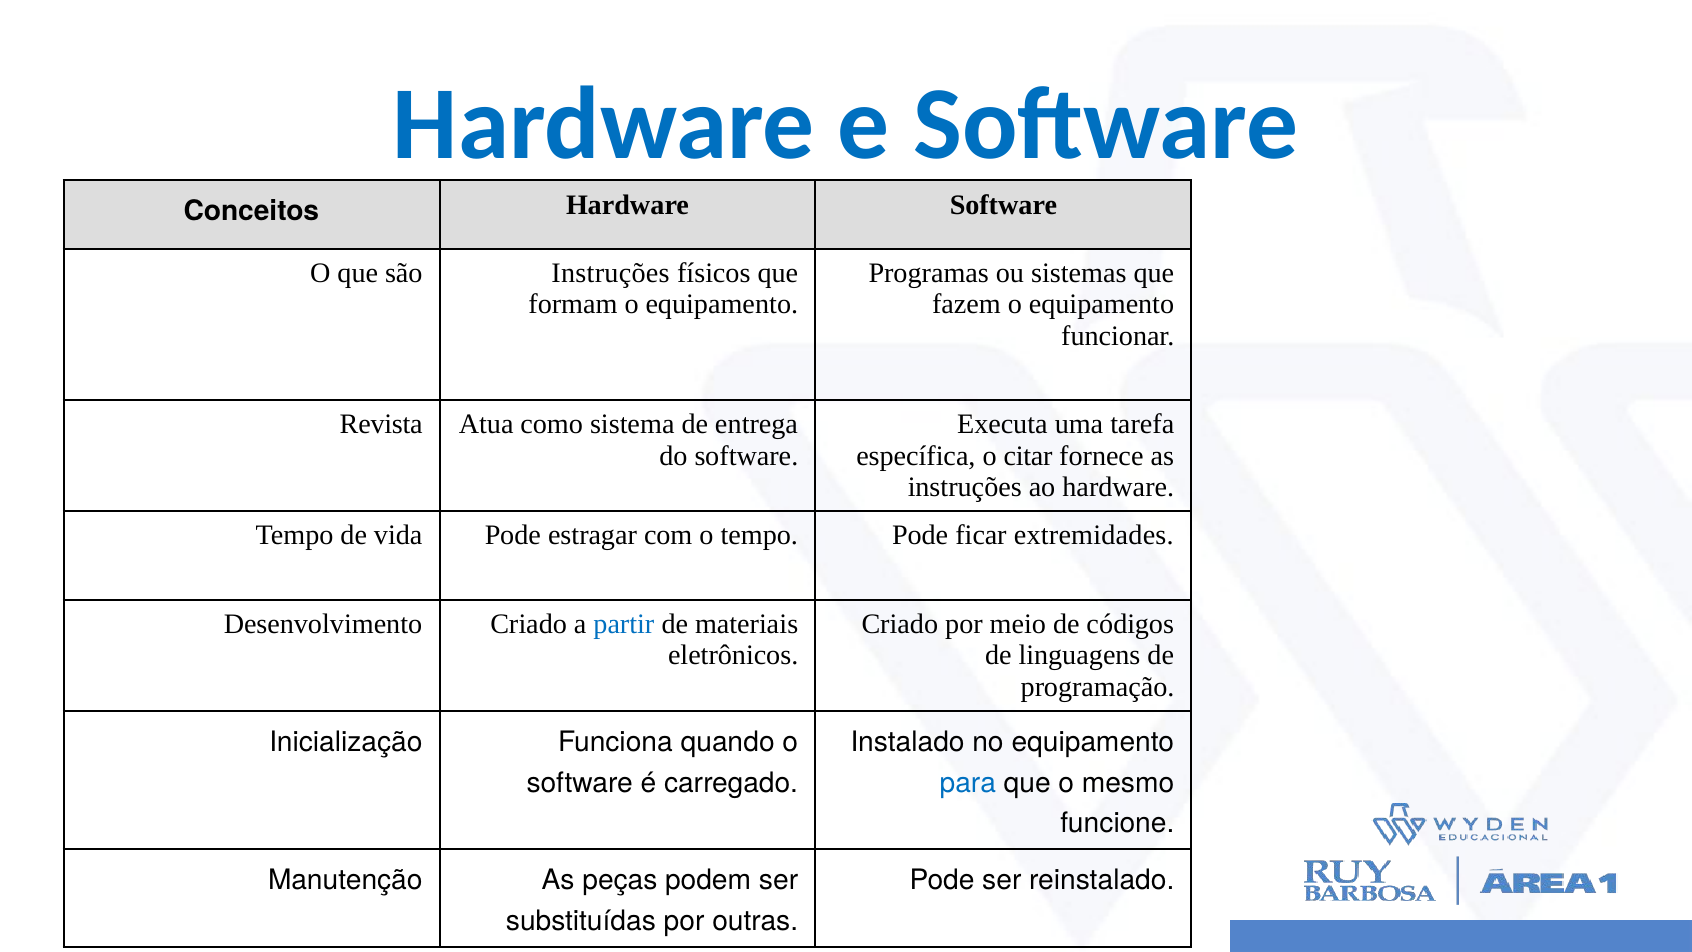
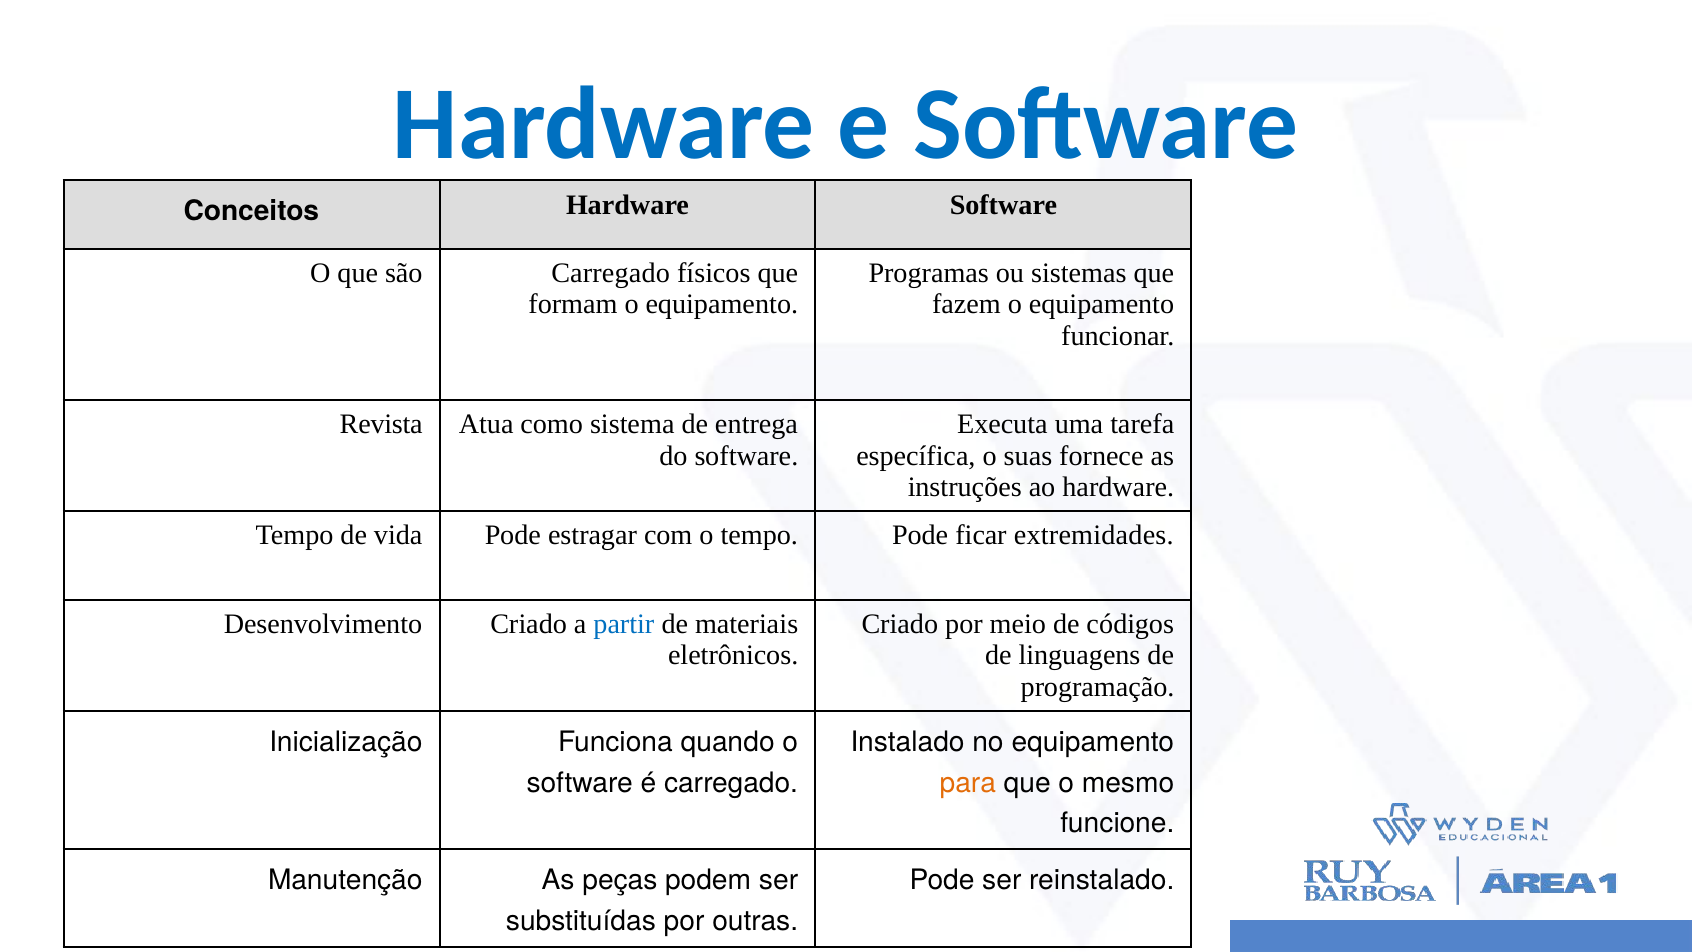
são Instruções: Instruções -> Carregado (611, 273)
citar: citar -> suas (1028, 456)
para colour: blue -> orange (968, 783)
